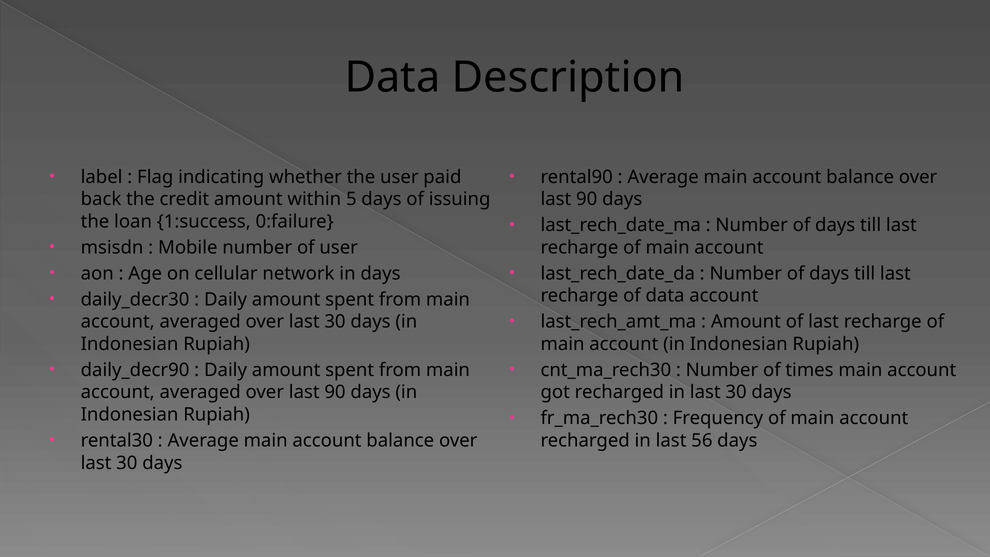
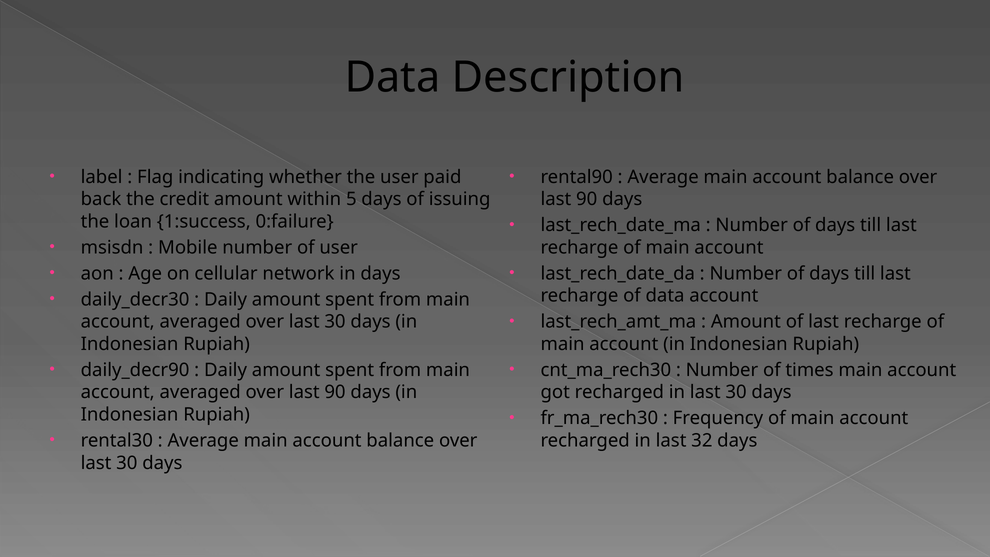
56: 56 -> 32 (702, 441)
